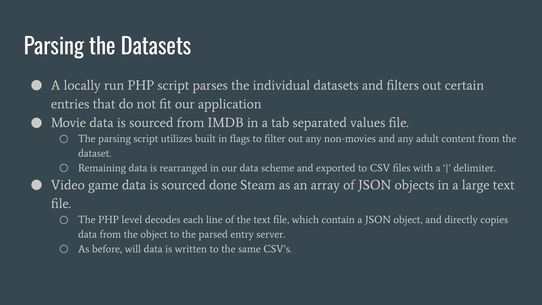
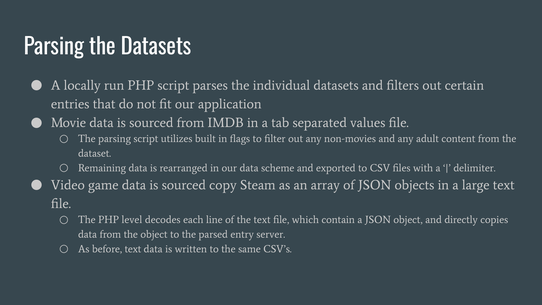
done: done -> copy (223, 185)
before will: will -> text (133, 249)
